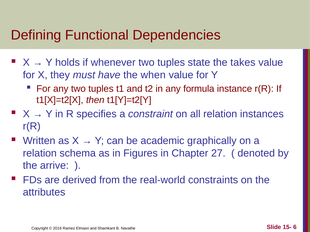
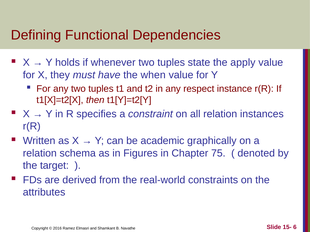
takes: takes -> apply (243, 63)
formula: formula -> respect (199, 89)
27: 27 -> 75 (218, 153)
arrive: arrive -> target (54, 166)
